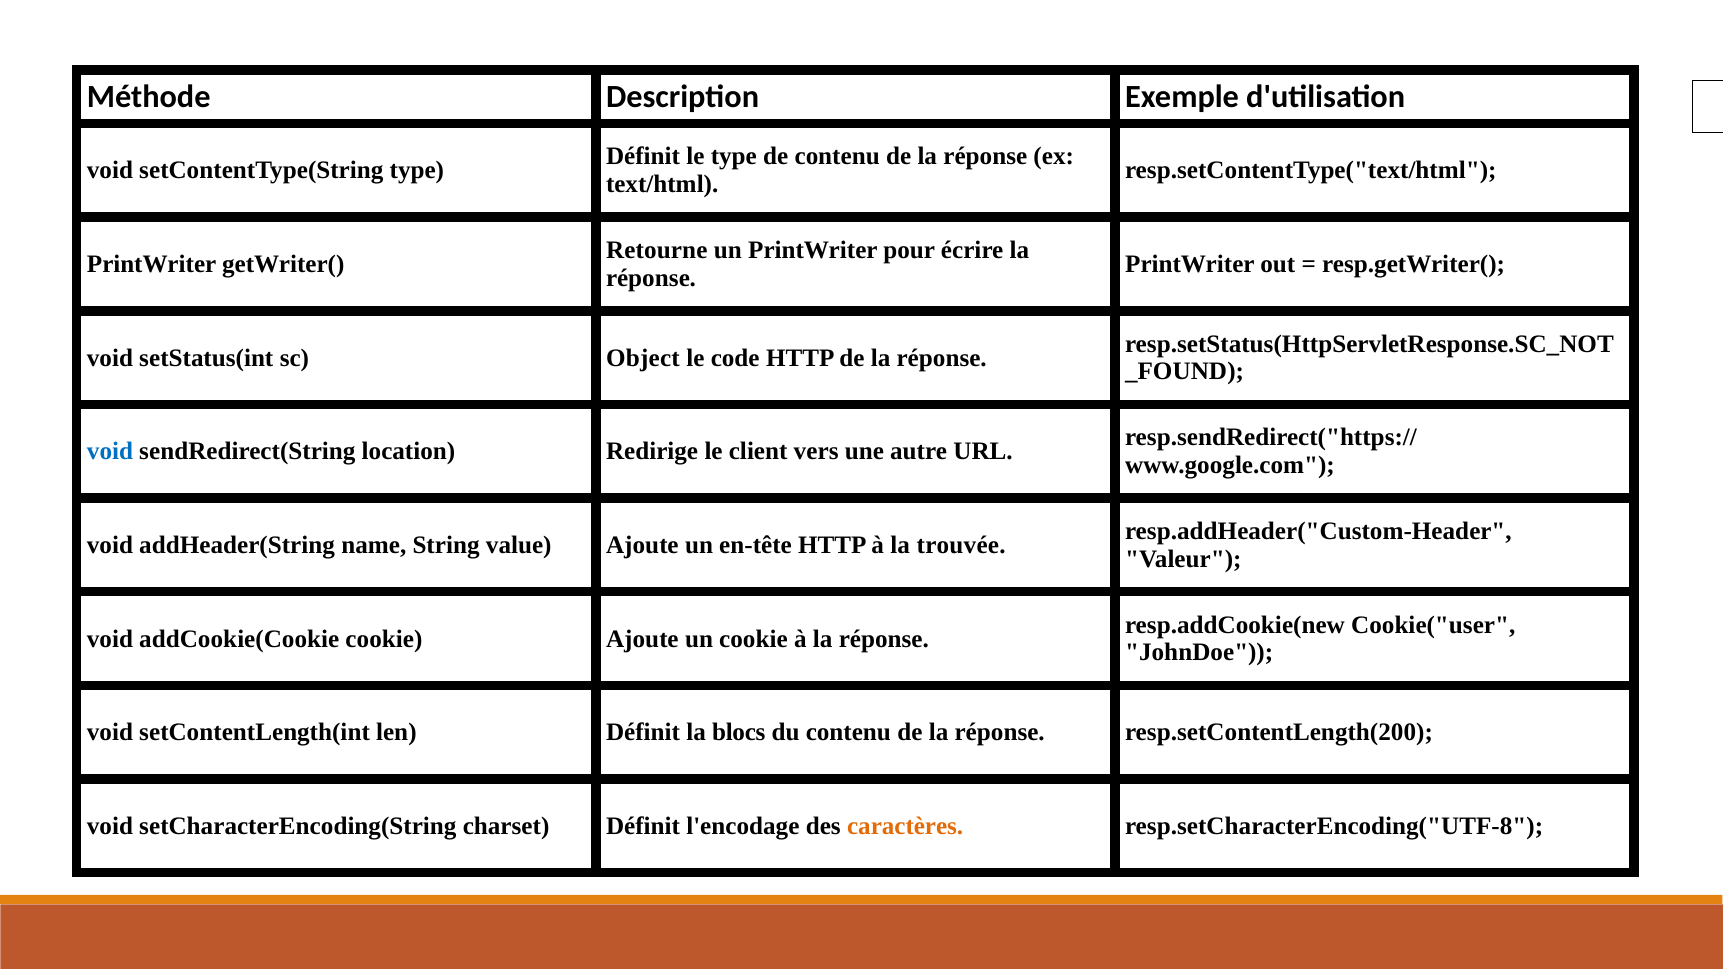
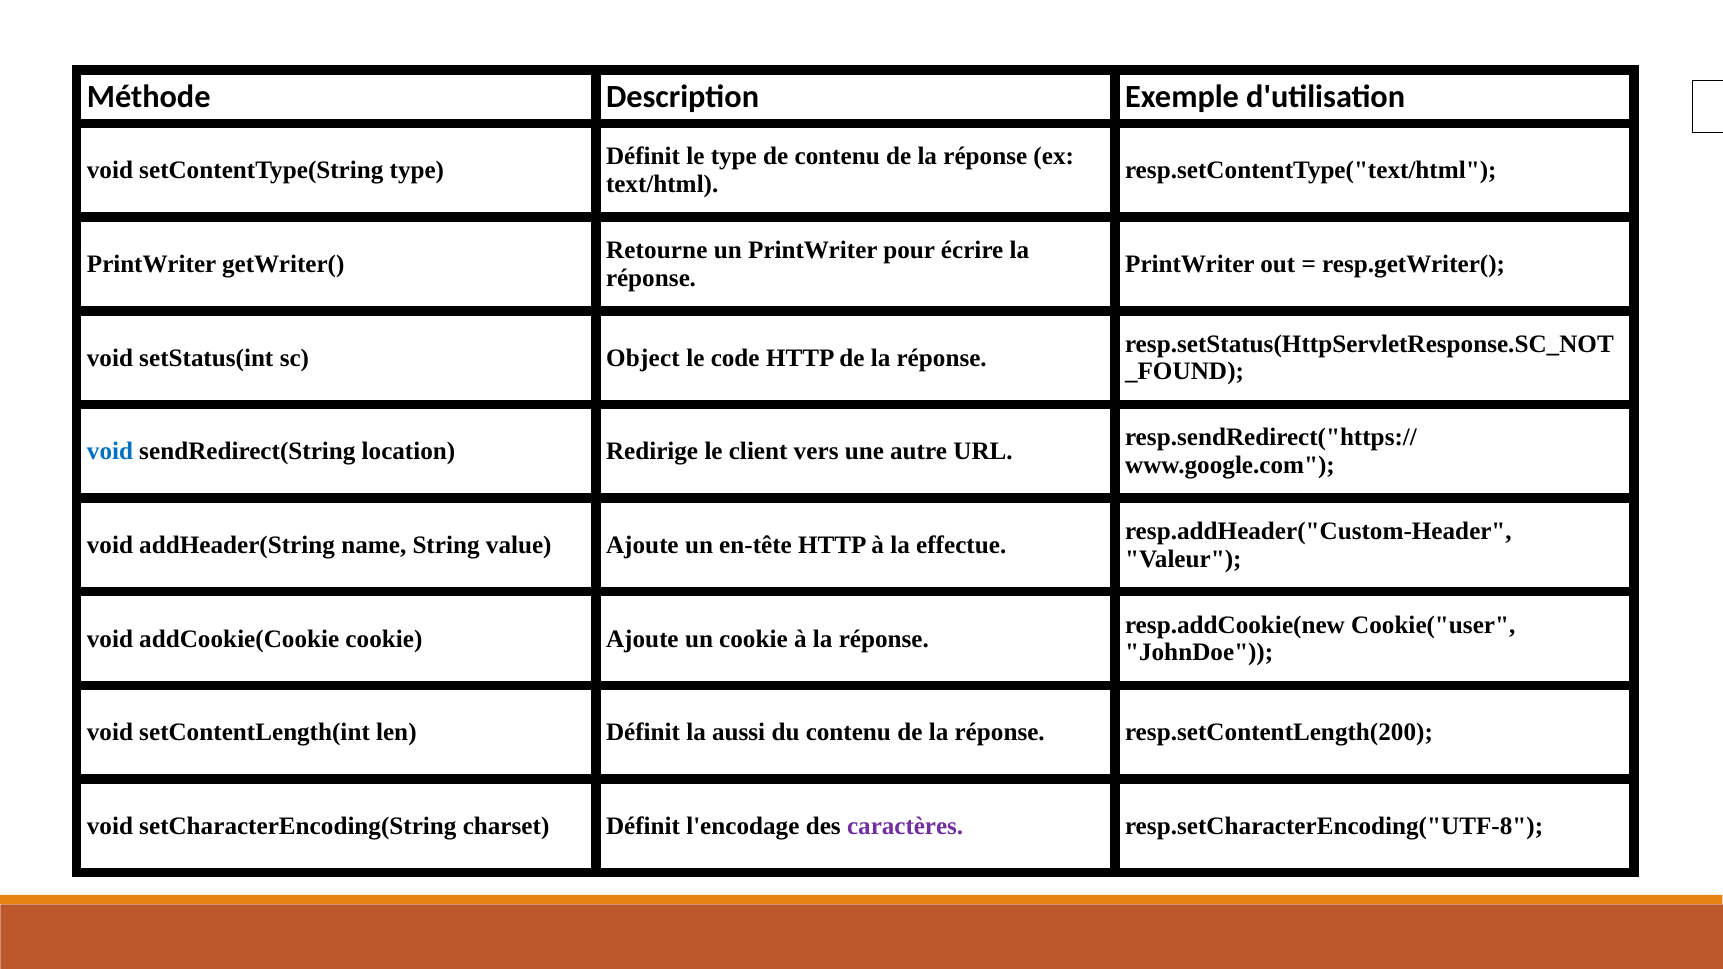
trouvée: trouvée -> effectue (961, 545)
blocs: blocs -> aussi (739, 733)
caractères colour: orange -> purple (905, 826)
